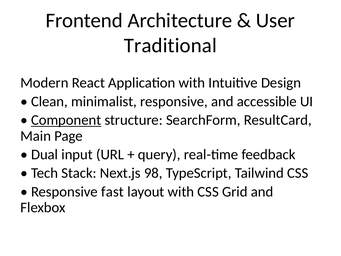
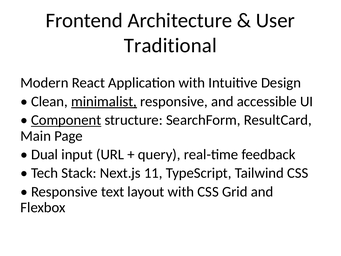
minimalist underline: none -> present (104, 101)
98: 98 -> 11 (153, 173)
fast: fast -> text (113, 192)
